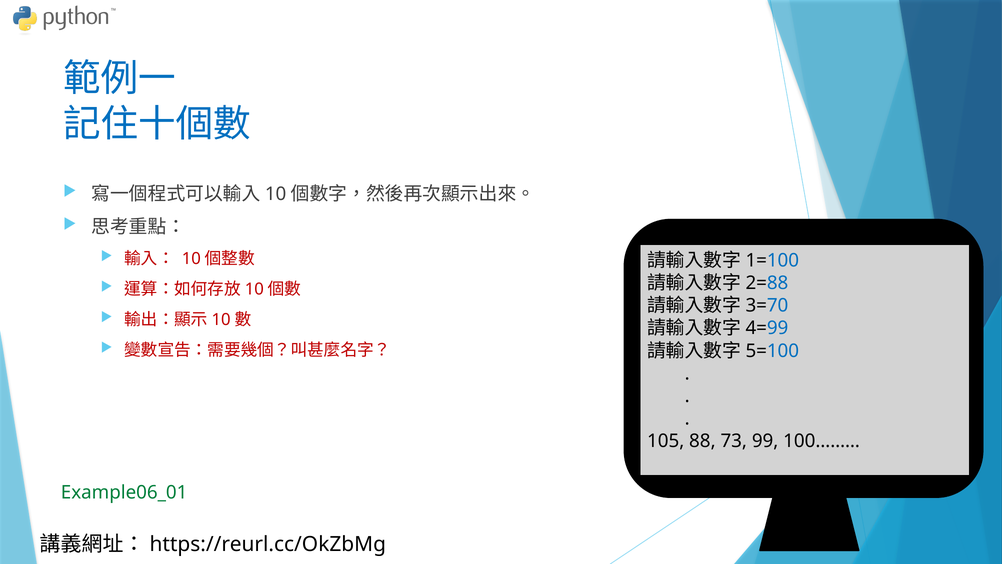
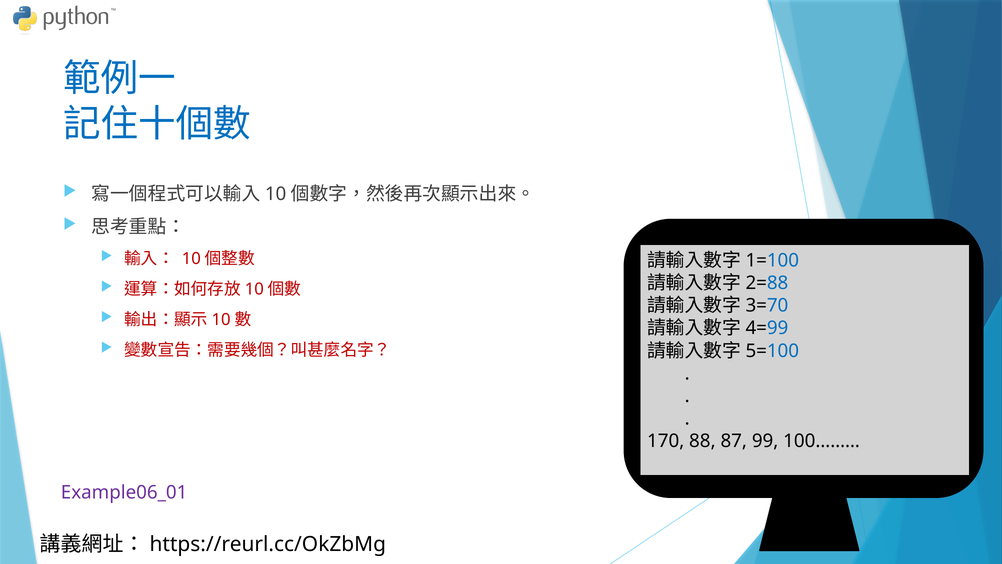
105: 105 -> 170 (666, 441)
73: 73 -> 87 (734, 441)
Example06_01 colour: green -> purple (124, 492)
